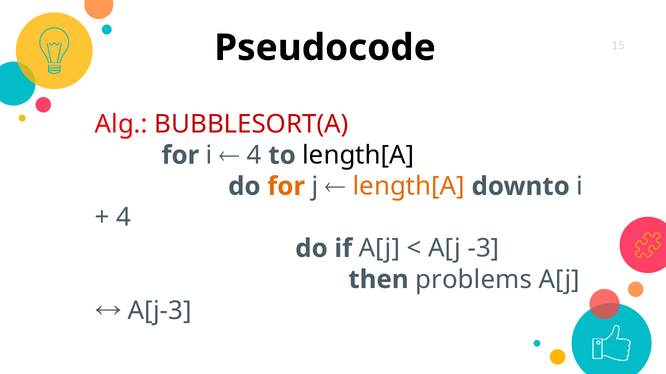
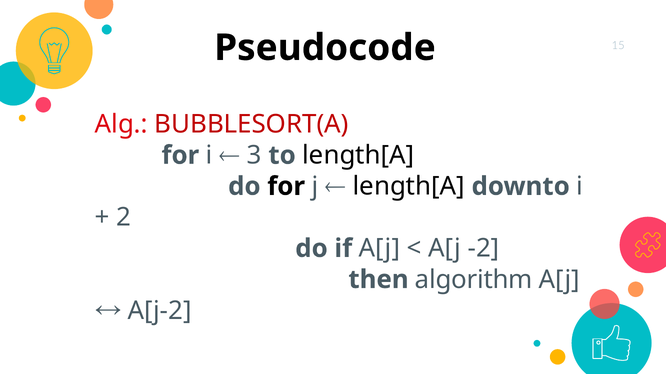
4: 4 -> 3 (254, 156)
for colour: orange -> black (286, 187)
length[A colour: orange -> black (409, 187)
4: 4 -> 2 (124, 218)
-3: -3 -> -2 (484, 249)
problems: problems -> algorithm (474, 280)
A[j-3: A[j-3 -> A[j-2 (160, 311)
